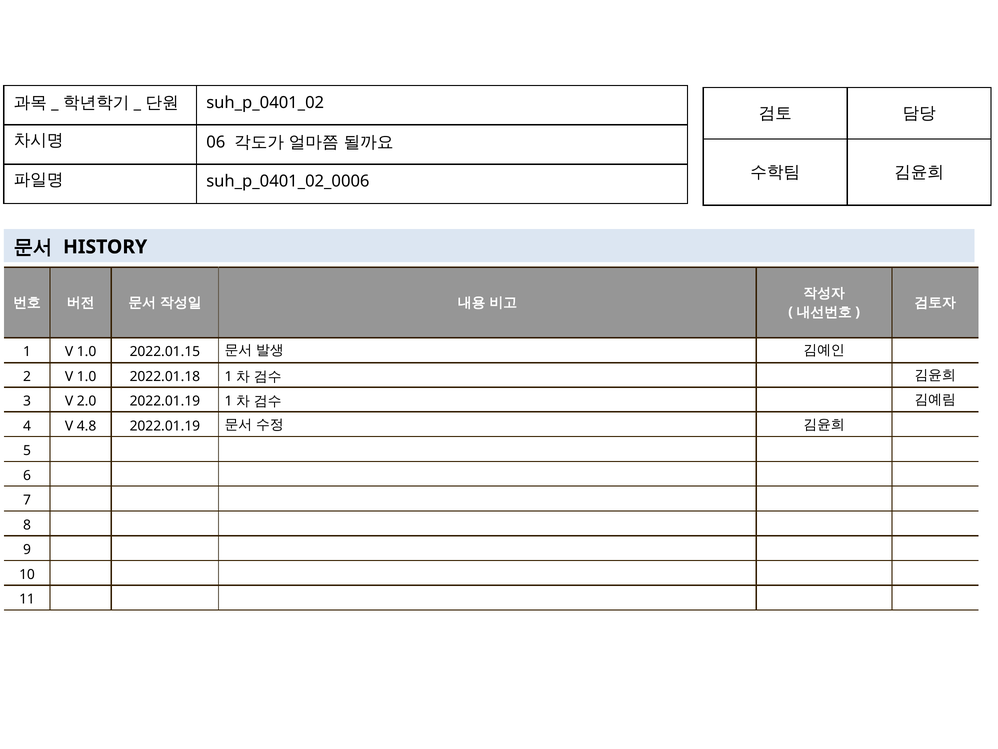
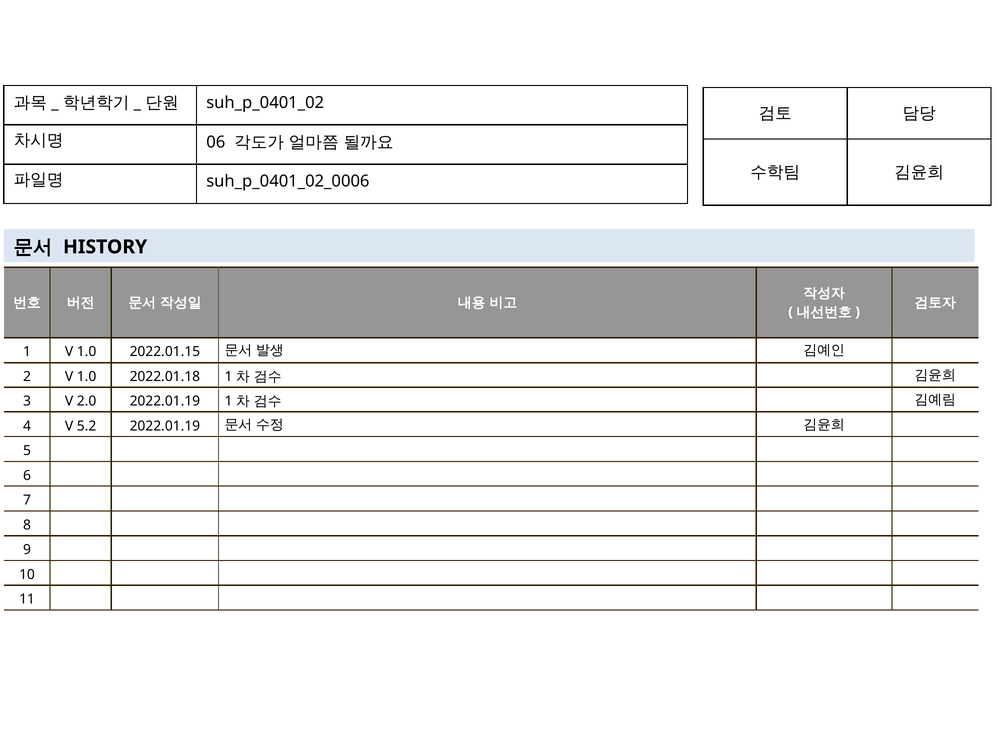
4.8: 4.8 -> 5.2 (87, 426)
